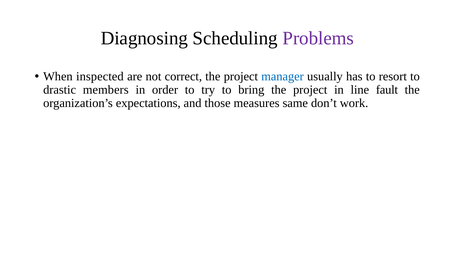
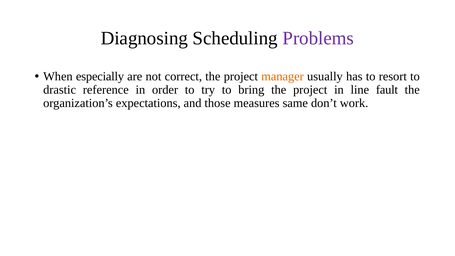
inspected: inspected -> especially (100, 76)
manager colour: blue -> orange (283, 76)
members: members -> reference (106, 90)
